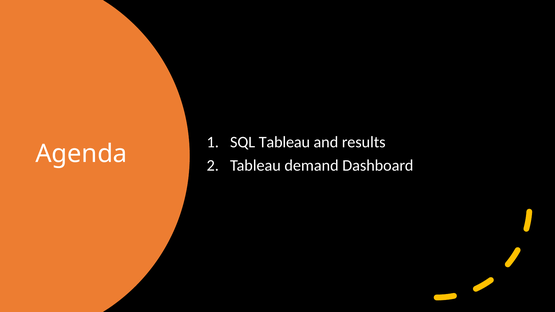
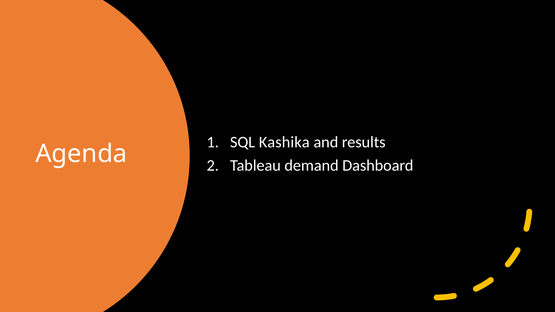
SQL Tableau: Tableau -> Kashika (284, 142)
